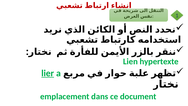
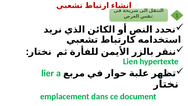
lier underline: present -> none (48, 73)
